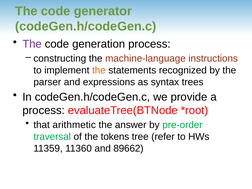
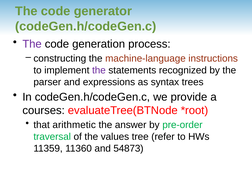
the colour: orange -> purple (99, 70)
process: process -> courses (44, 110)
tokens: tokens -> values (115, 137)
89662: 89662 -> 54873 (128, 148)
